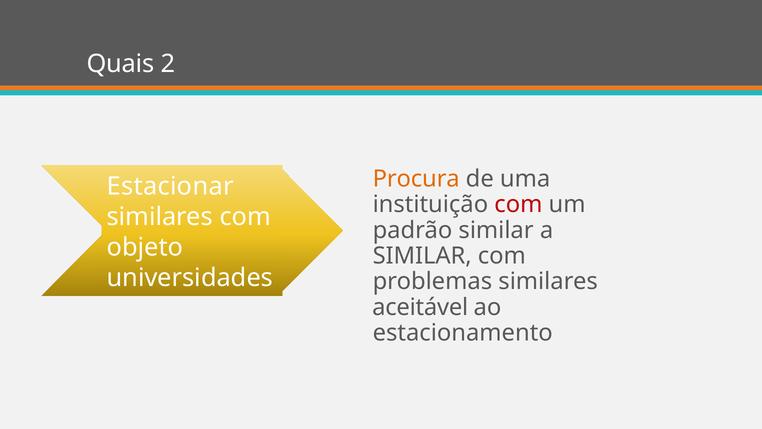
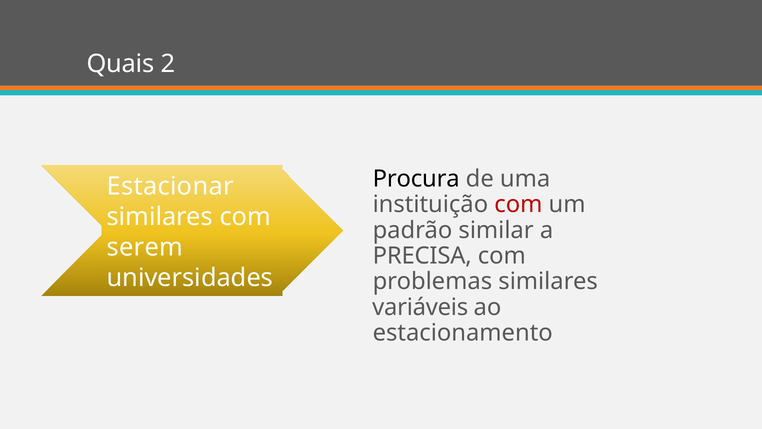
Procura colour: orange -> black (416, 179)
objeto: objeto -> serem (145, 247)
SIMILAR: SIMILAR -> PRECISA (422, 256)
aceitável: aceitável -> variáveis (420, 307)
